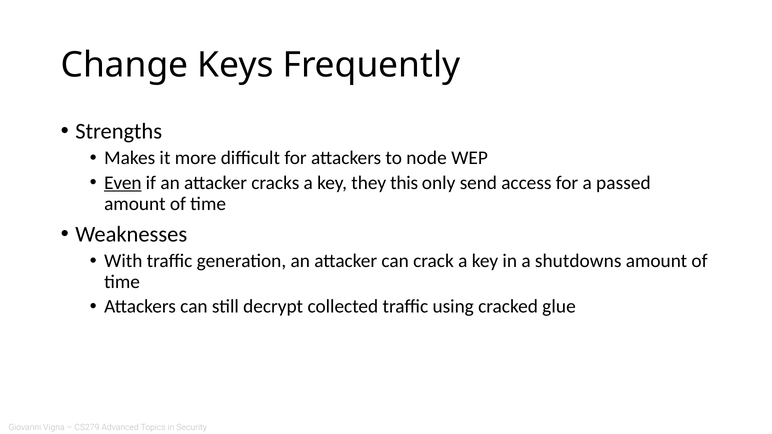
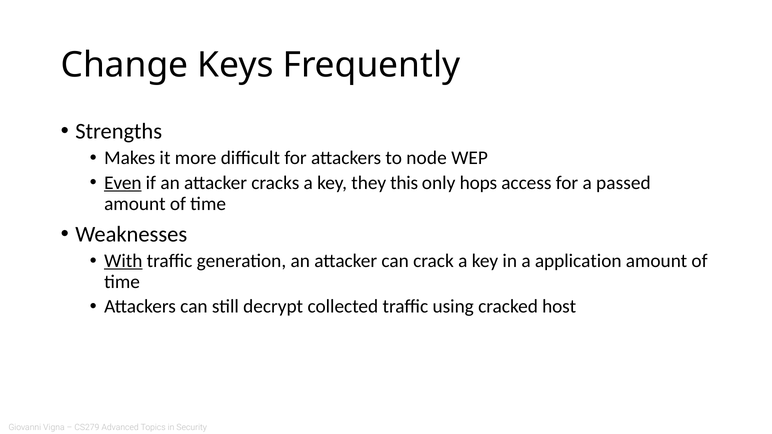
send: send -> hops (478, 183)
With underline: none -> present (123, 261)
shutdowns: shutdowns -> application (578, 261)
glue: glue -> host (559, 307)
